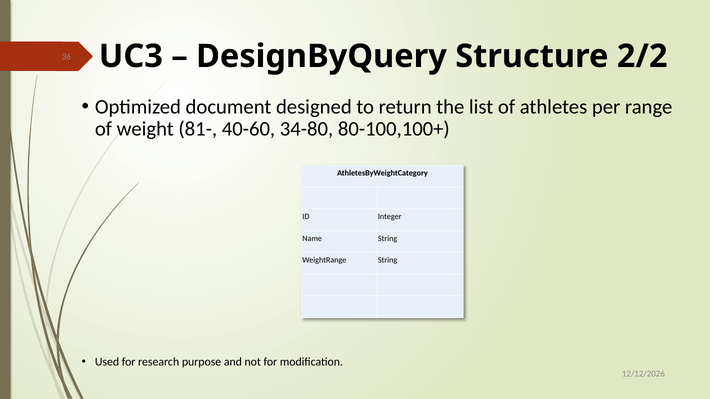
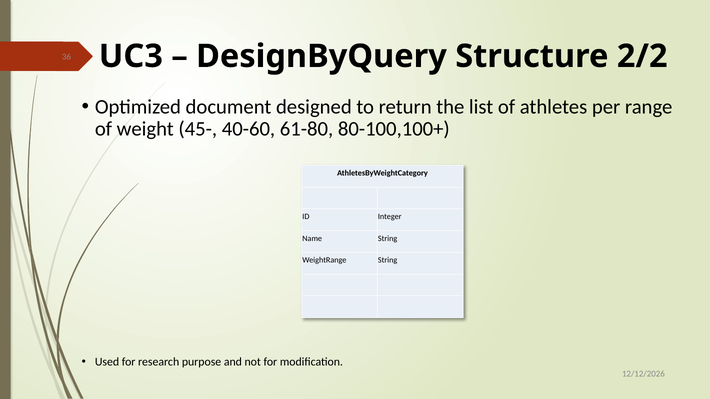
81-: 81- -> 45- (198, 129)
34-80: 34-80 -> 61-80 (307, 129)
